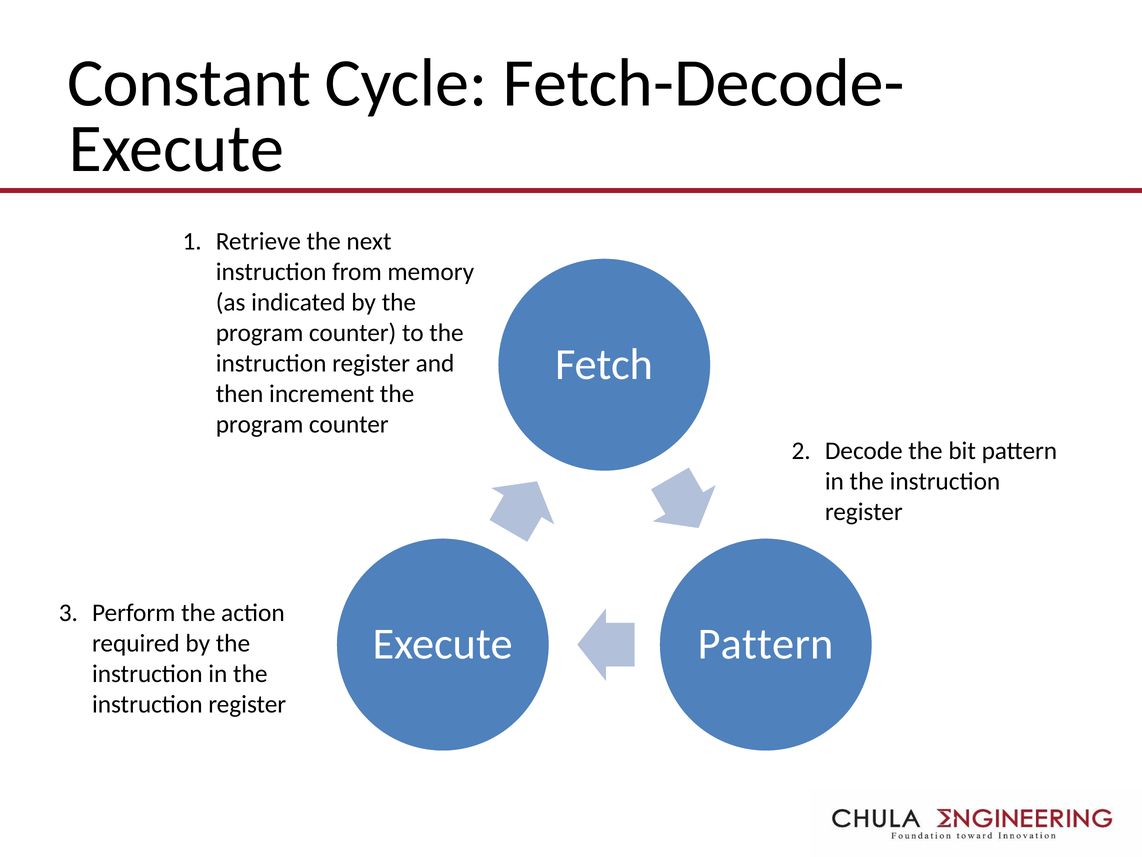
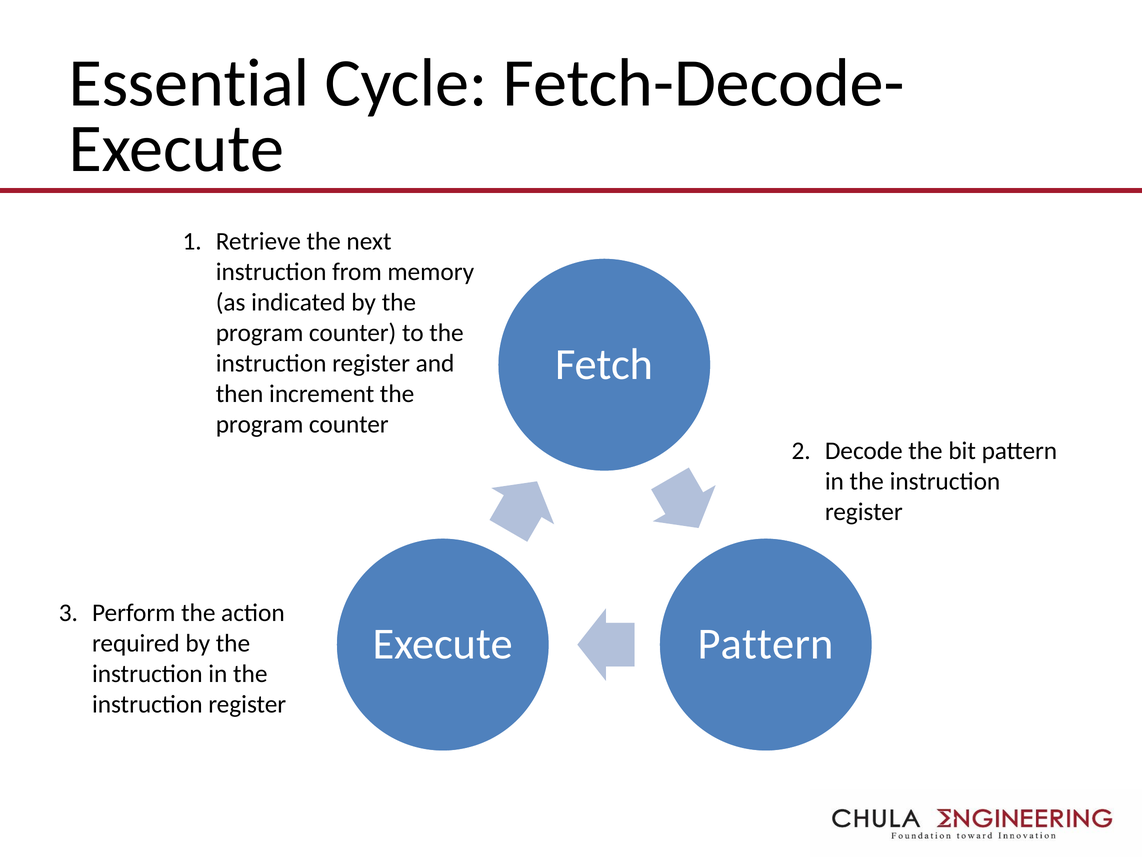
Constant: Constant -> Essential (189, 83)
